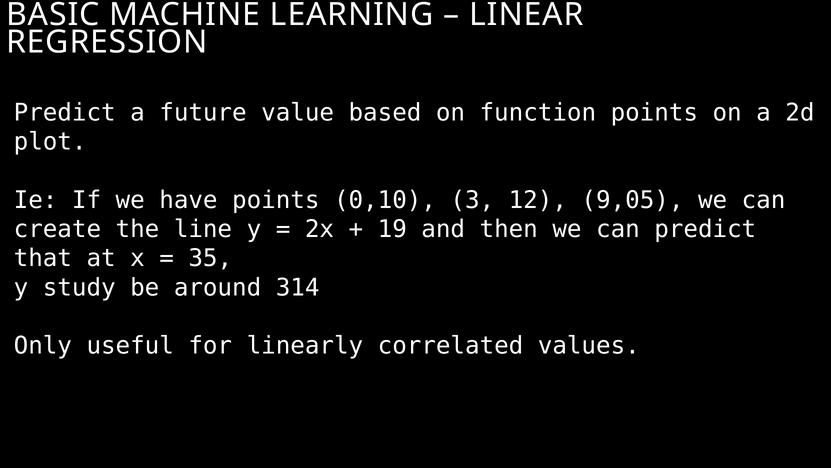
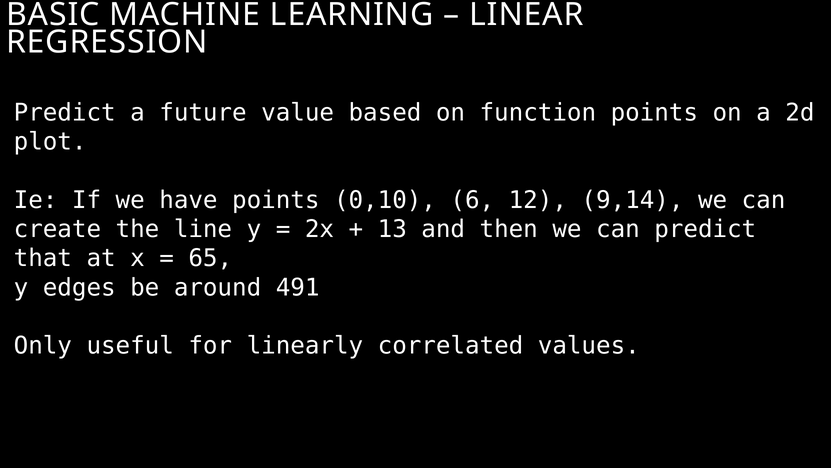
3: 3 -> 6 (472, 200)
9,05: 9,05 -> 9,14 (632, 200)
19: 19 -> 13 (392, 229)
35: 35 -> 65 (210, 258)
study: study -> edges (79, 287)
314: 314 -> 491 (298, 287)
